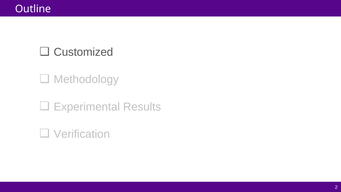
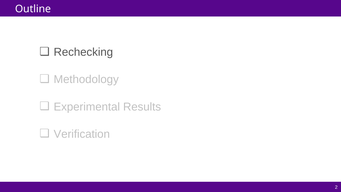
Customized: Customized -> Rechecking (83, 52)
